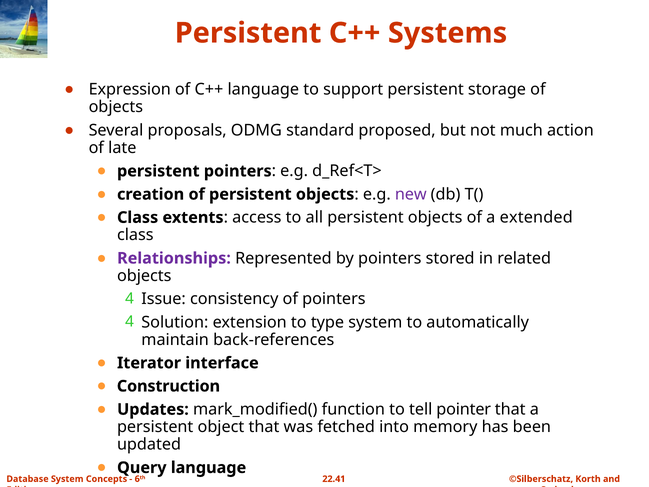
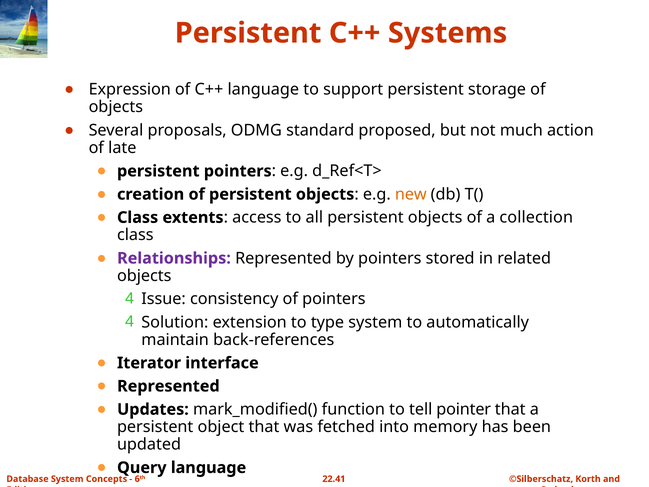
new colour: purple -> orange (411, 194)
extended: extended -> collection (536, 217)
Construction: Construction -> Represented (168, 386)
